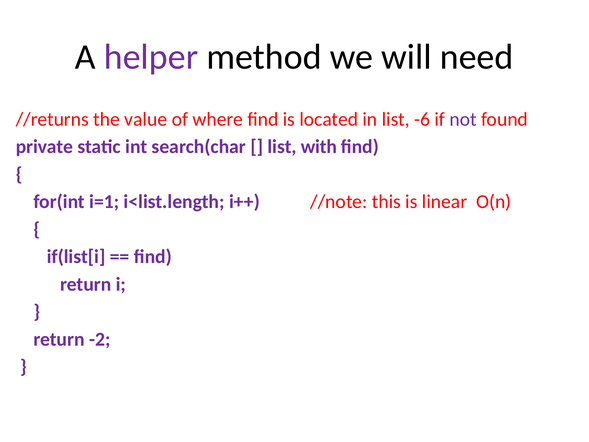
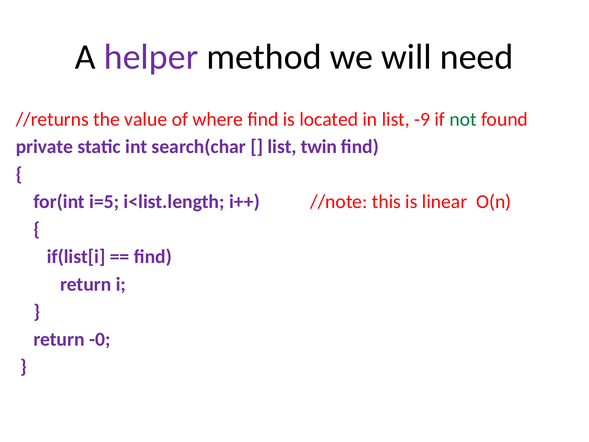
-6: -6 -> -9 (422, 119)
not colour: purple -> green (463, 119)
with: with -> twin (319, 147)
i=1: i=1 -> i=5 (104, 202)
-2: -2 -> -0 (100, 339)
